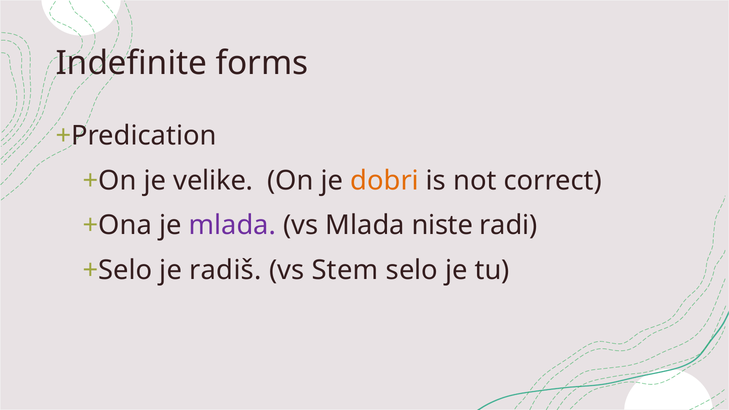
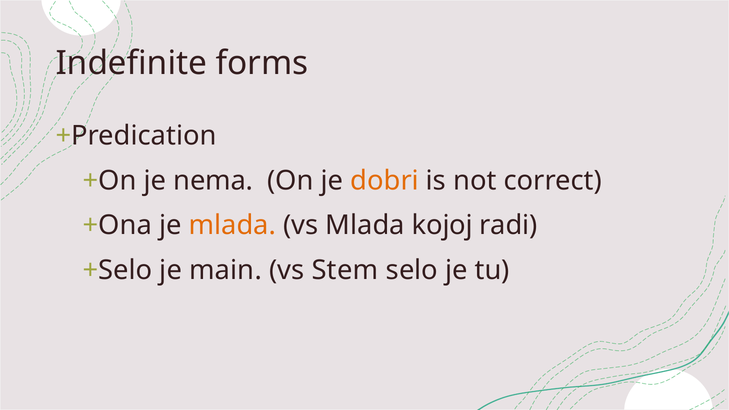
velike: velike -> nema (213, 181)
mlada colour: purple -> orange (232, 225)
niste: niste -> kojoj (442, 225)
radiš: radiš -> main (225, 270)
